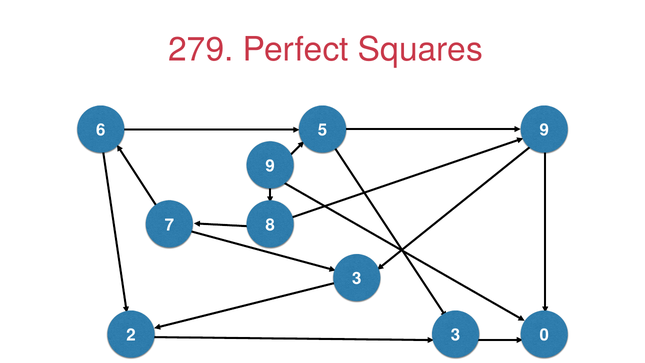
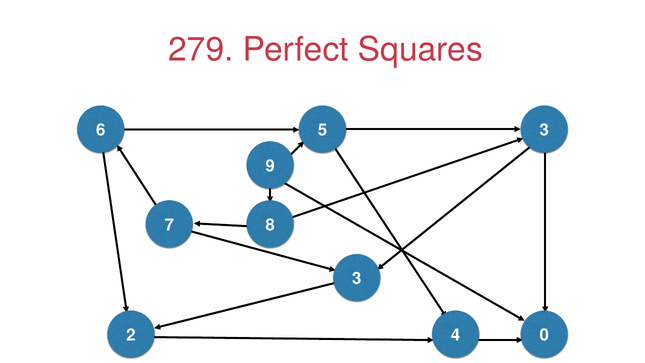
9: 9 -> 3 (544, 130)
2 3: 3 -> 4 (456, 335)
